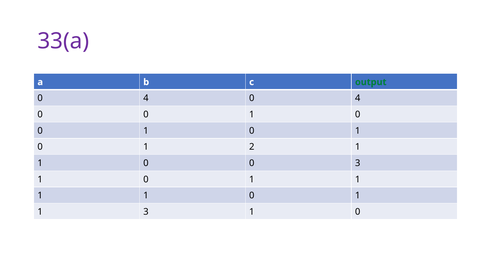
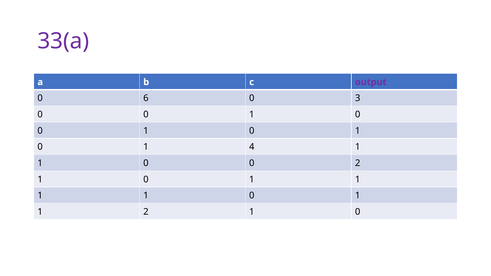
output colour: green -> purple (371, 82)
4: 4 -> 6 (146, 98)
4: 4 -> 3 (358, 98)
2: 2 -> 4 (252, 147)
0 3: 3 -> 2 (358, 163)
1 3: 3 -> 2 (146, 212)
